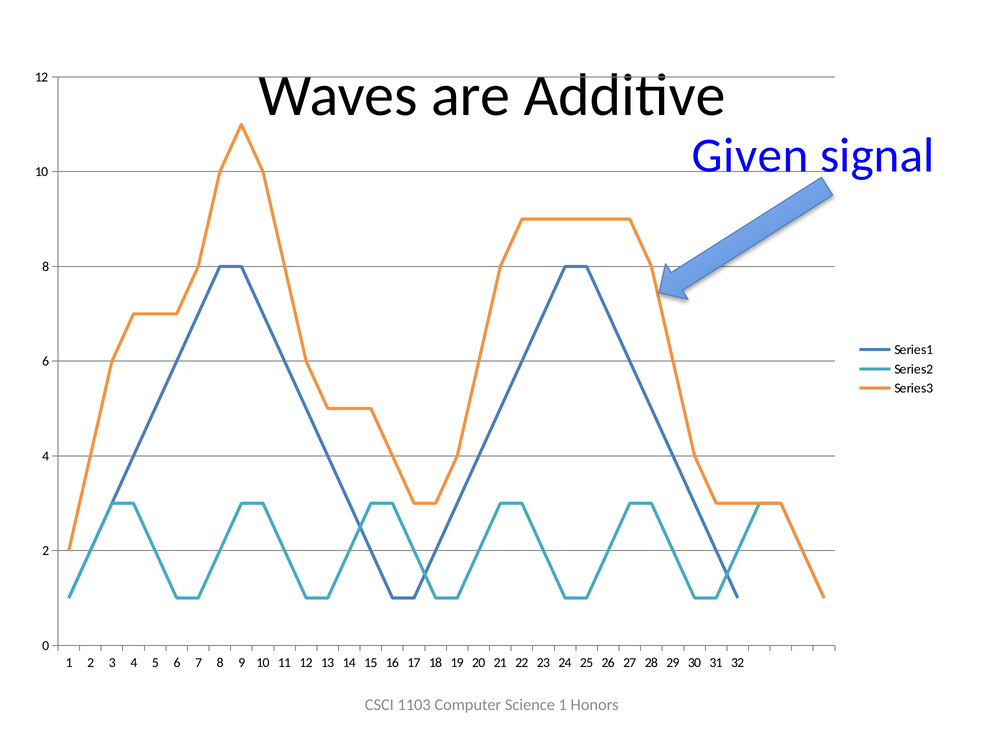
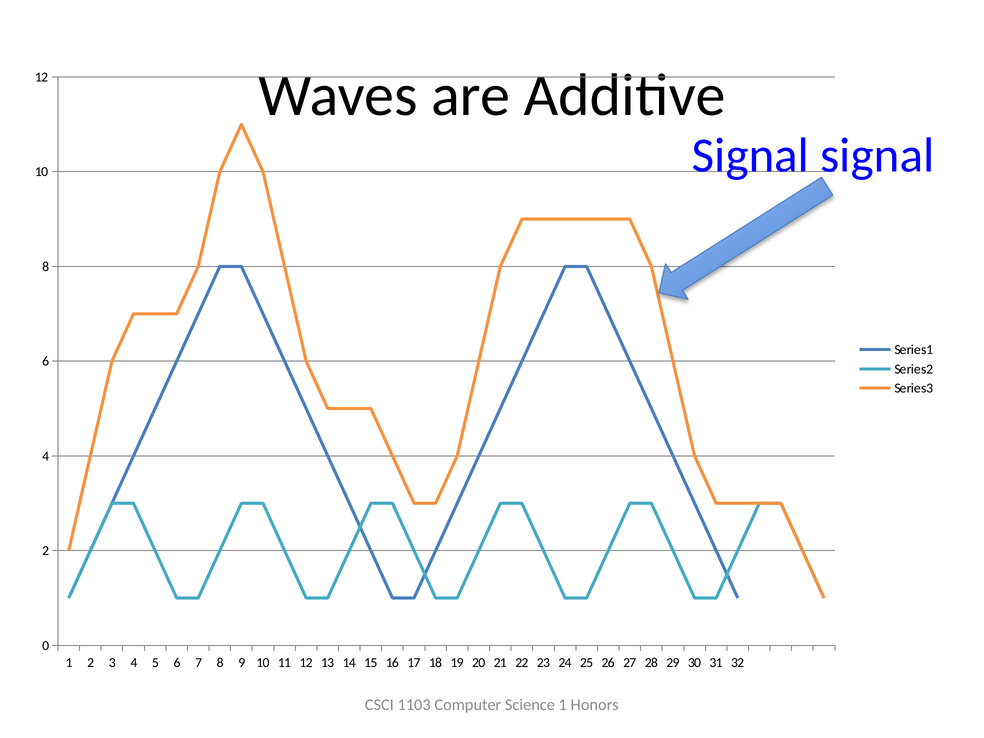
Given: Given -> Signal (751, 156)
